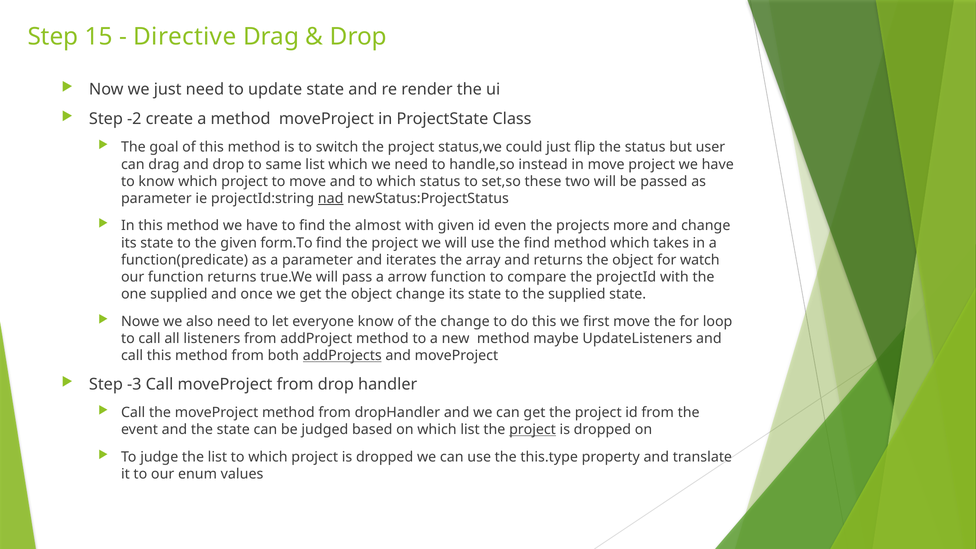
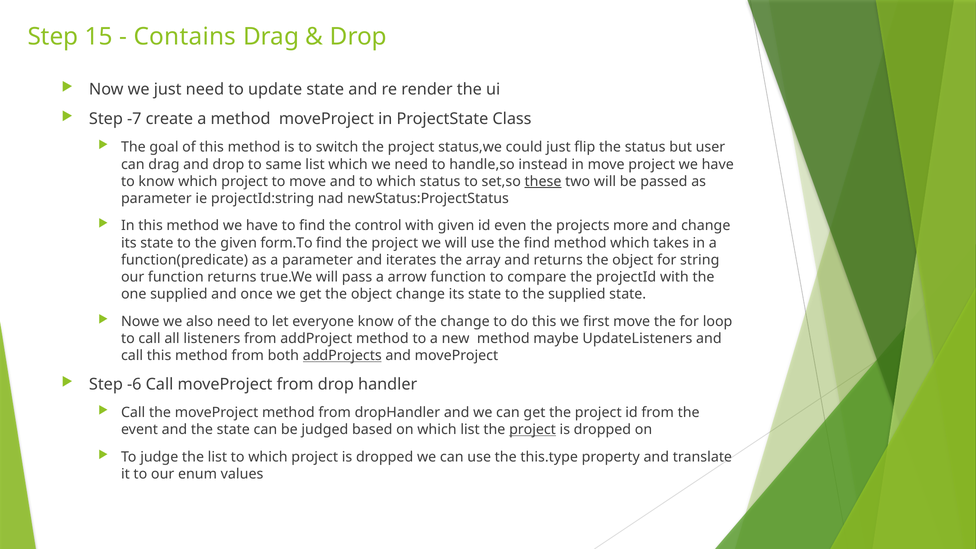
Directive: Directive -> Contains (185, 37)
-2: -2 -> -7 (134, 119)
these underline: none -> present (543, 181)
nad underline: present -> none (331, 199)
almost: almost -> control (378, 226)
watch: watch -> string (700, 260)
-3: -3 -> -6 (134, 384)
